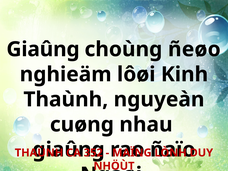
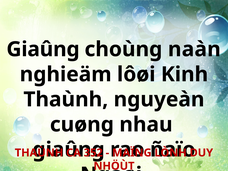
ñeøo: ñeøo -> naàn (194, 49)
